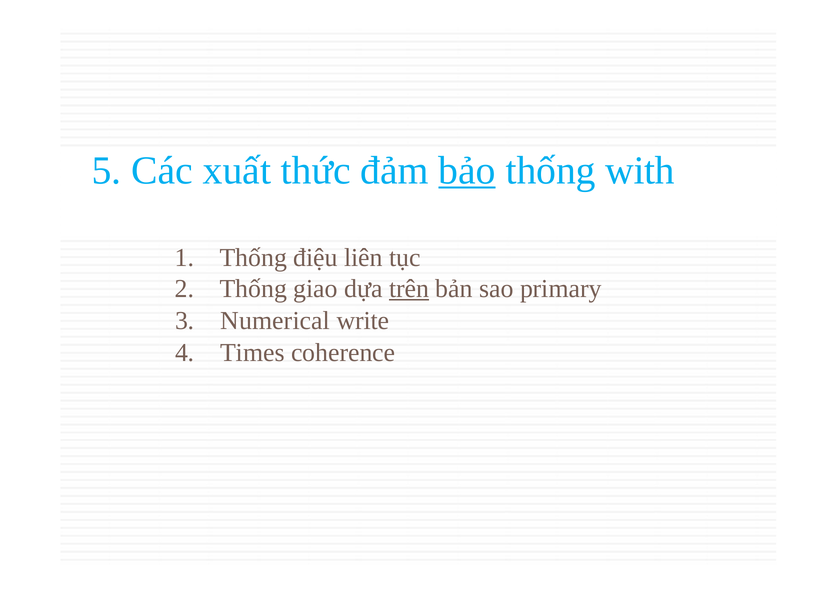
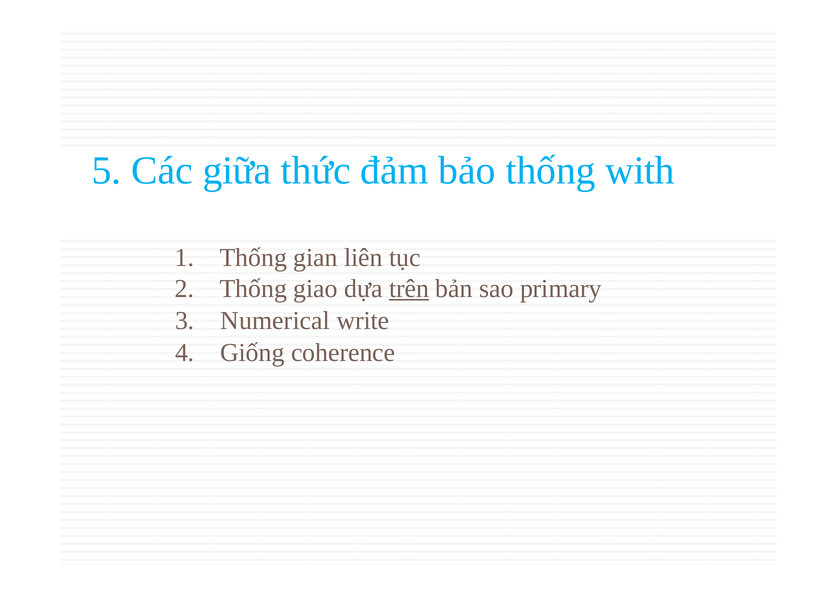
xuất: xuất -> giữa (237, 170)
bảo underline: present -> none (467, 170)
điệu: điệu -> gian (316, 258)
Times: Times -> Giống (252, 352)
